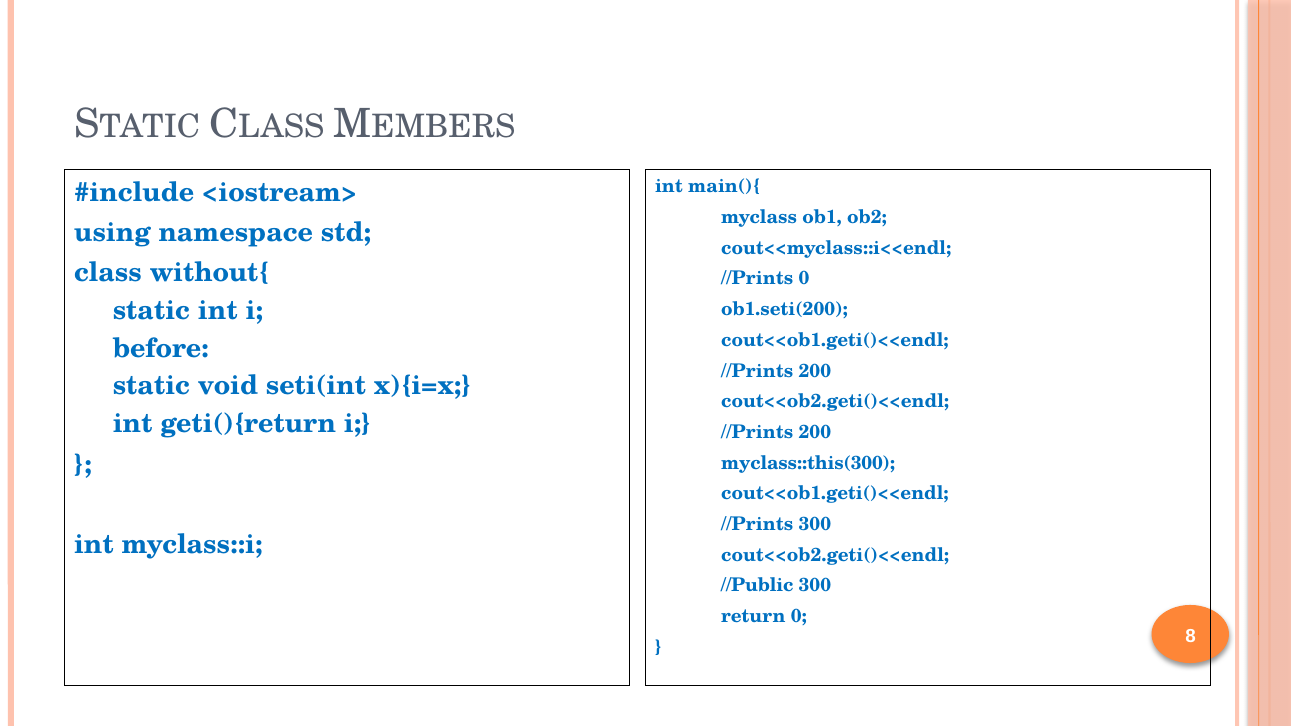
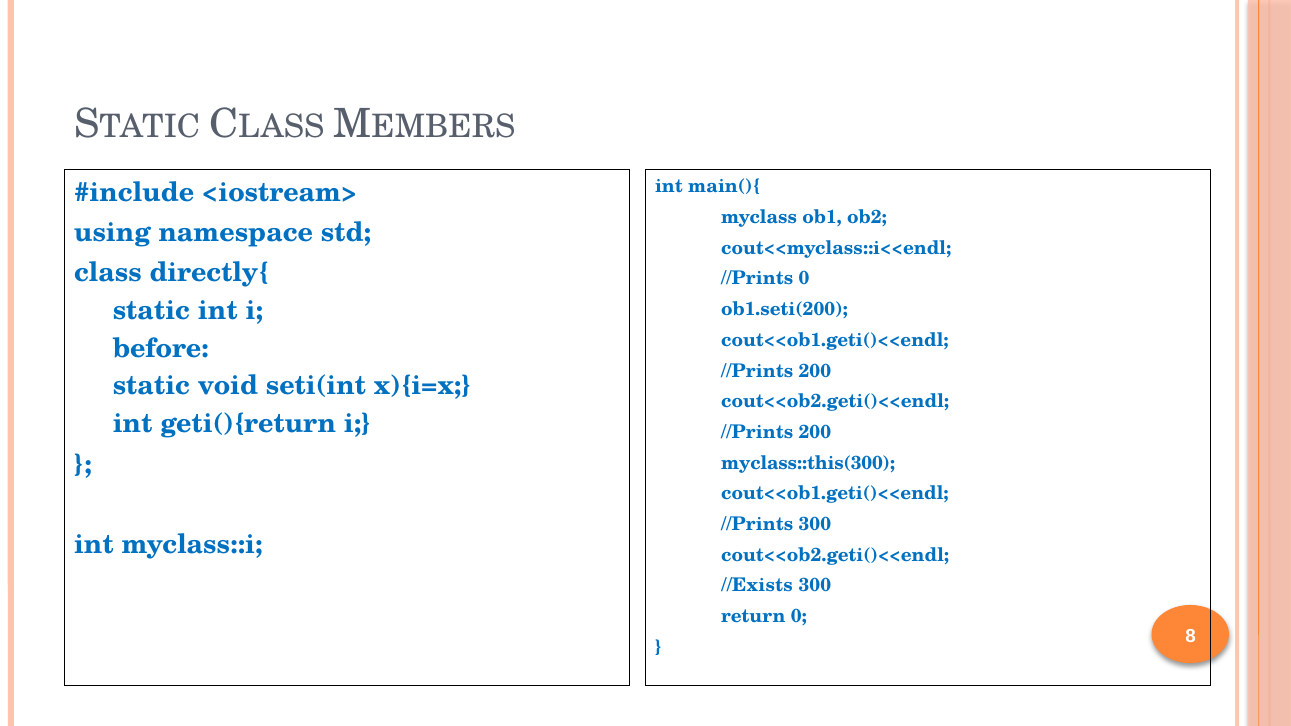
without{: without{ -> directly{ (209, 273)
//Public: //Public -> //Exists (757, 586)
